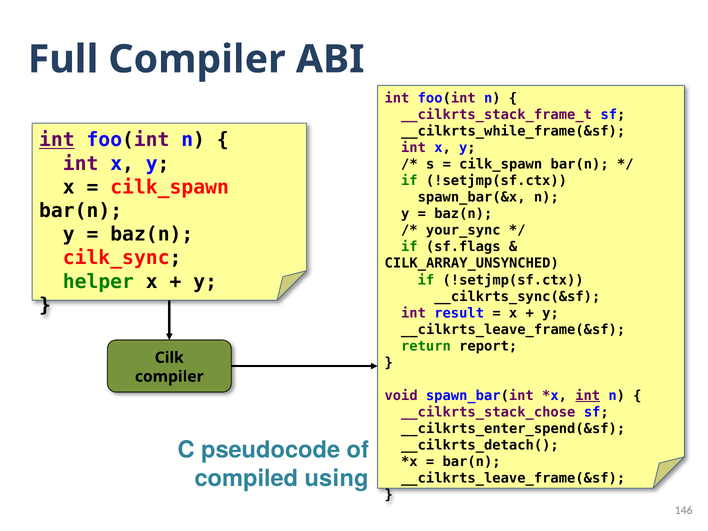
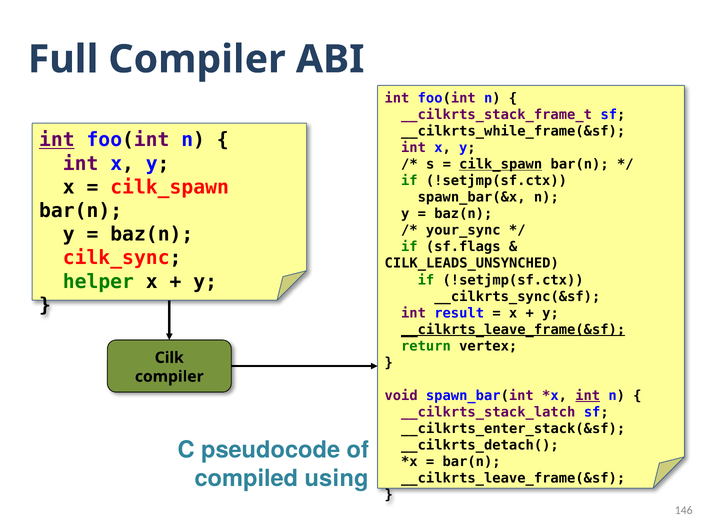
cilk_spawn underline: none -> present (501, 164)
CILK_ARRAY_UNSYNCHED: CILK_ARRAY_UNSYNCHED -> CILK_LEADS_UNSYNCHED (472, 263)
__cilkrts_leave_frame(&sf underline: none -> present (513, 330)
report: report -> vertex (488, 346)
__cilkrts_stack_chose: __cilkrts_stack_chose -> __cilkrts_stack_latch (488, 412)
__cilkrts_enter_spend(&sf: __cilkrts_enter_spend(&sf -> __cilkrts_enter_stack(&sf (513, 429)
